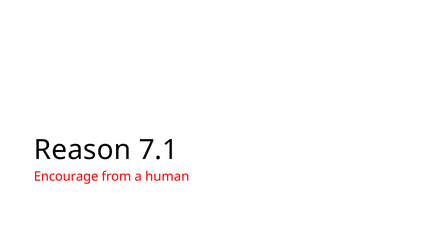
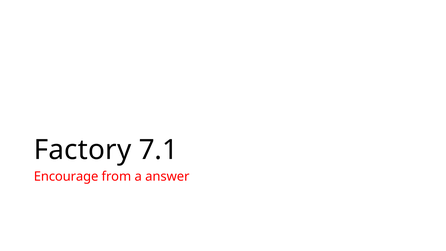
Reason: Reason -> Factory (83, 150)
human: human -> answer (167, 176)
